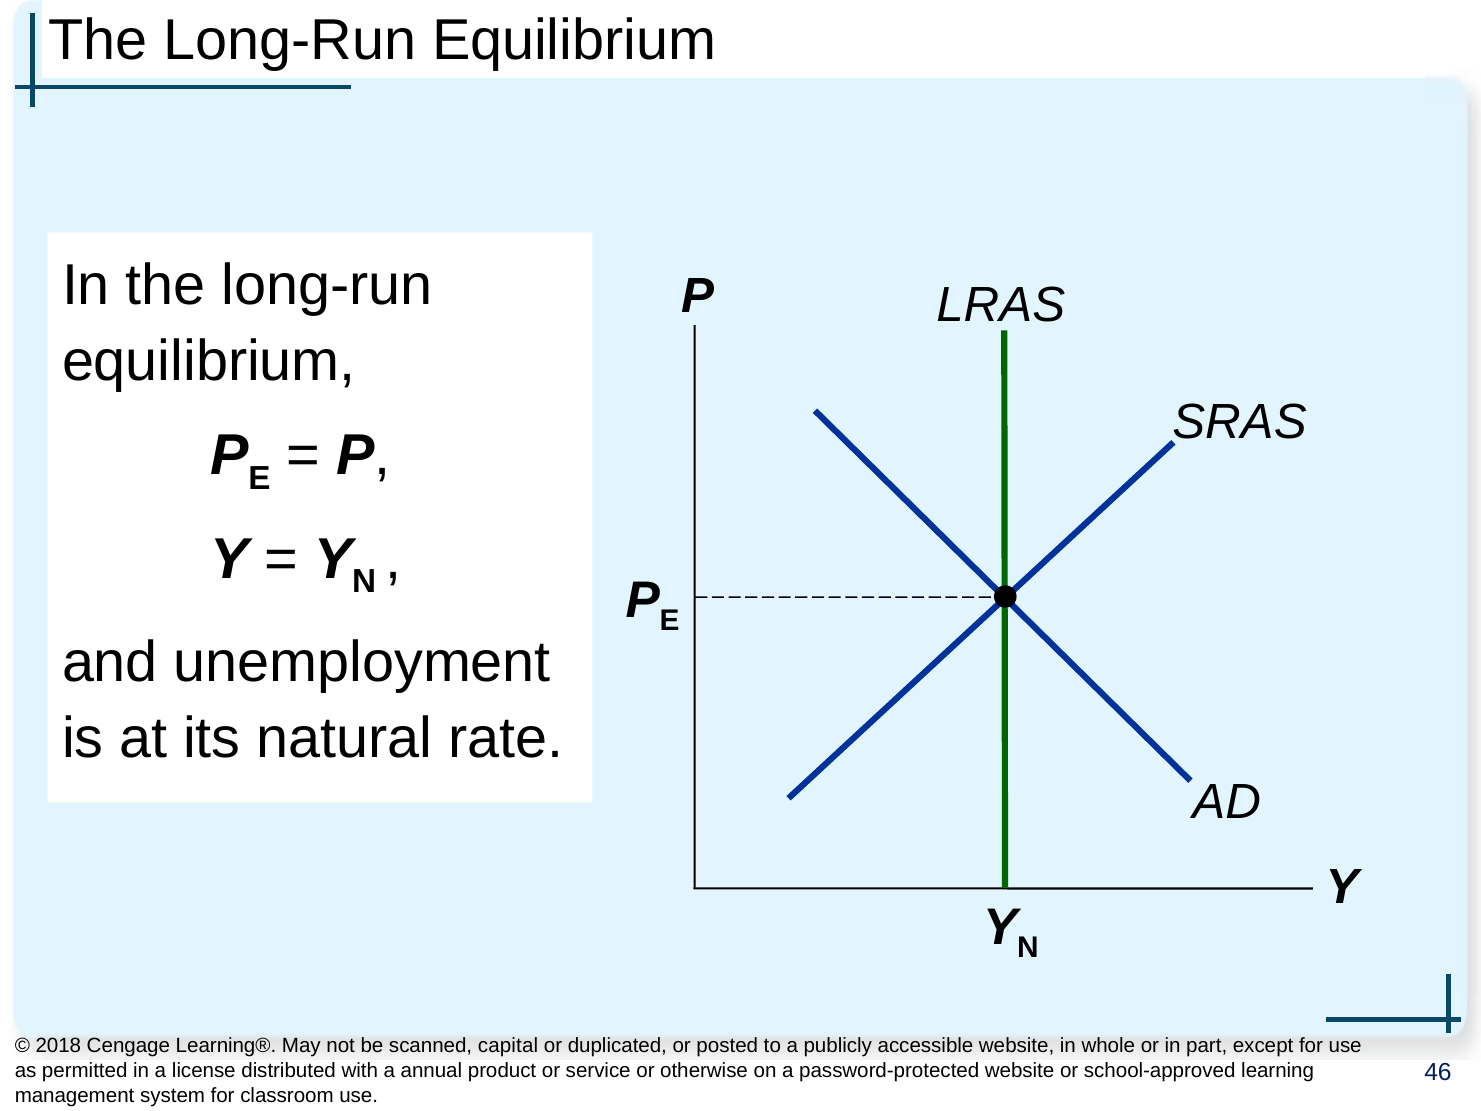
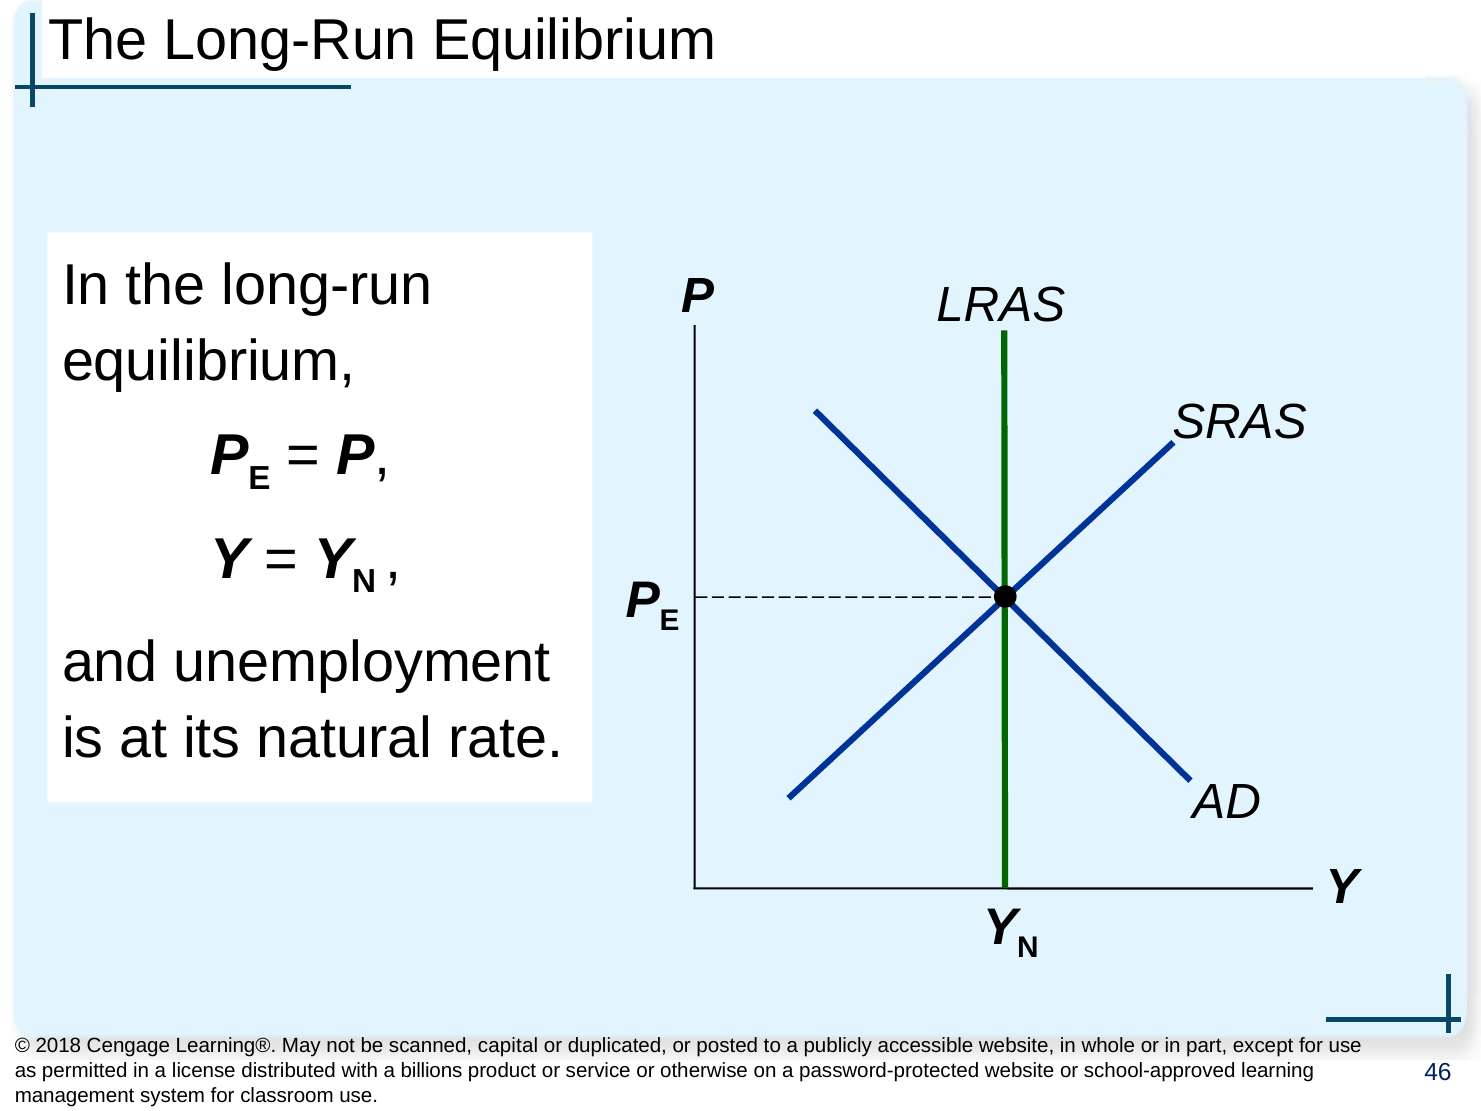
annual: annual -> billions (431, 1070)
